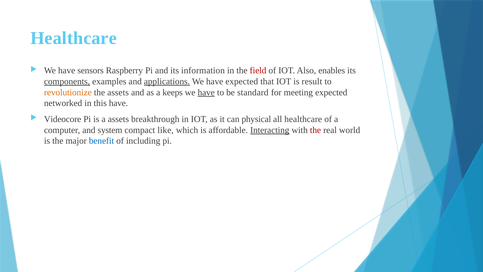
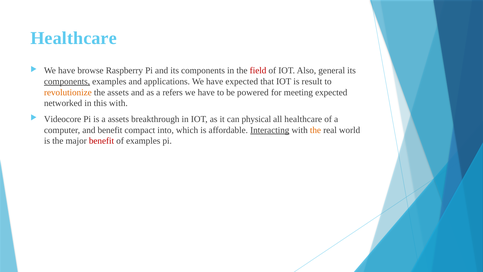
sensors: sensors -> browse (91, 71)
and its information: information -> components (203, 71)
enables: enables -> general (332, 71)
applications underline: present -> none (167, 81)
keeps: keeps -> refers (173, 92)
have underline: present -> none (206, 92)
standard: standard -> powered (253, 92)
this have: have -> with (118, 103)
and system: system -> benefit (110, 130)
like: like -> into (166, 130)
the colour: red -> orange (315, 130)
benefit colour: blue -> red (102, 141)
of including: including -> examples (143, 141)
